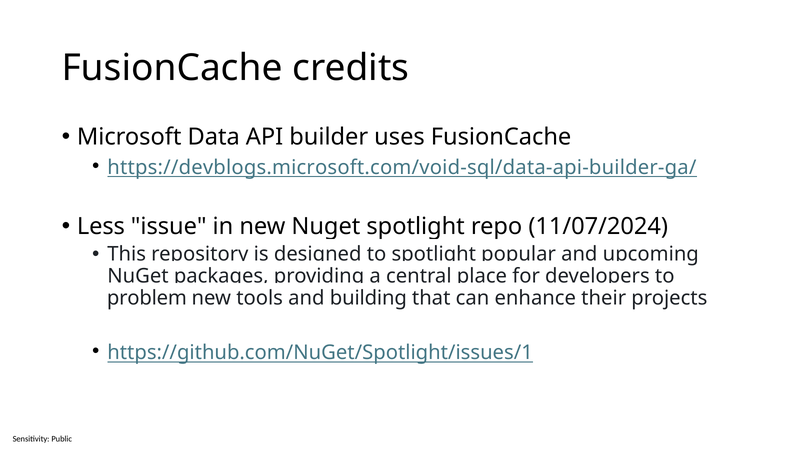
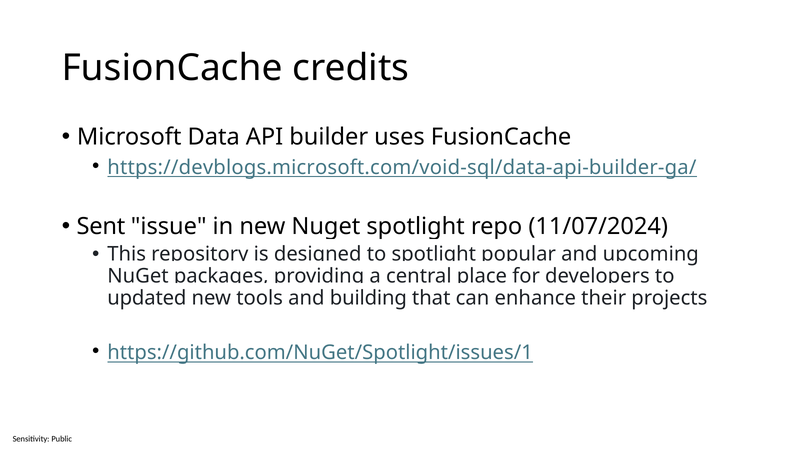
Less: Less -> Sent (101, 226)
problem: problem -> updated (147, 298)
